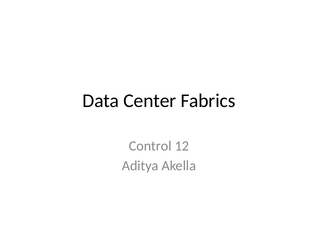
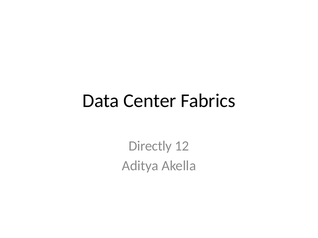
Control: Control -> Directly (150, 146)
